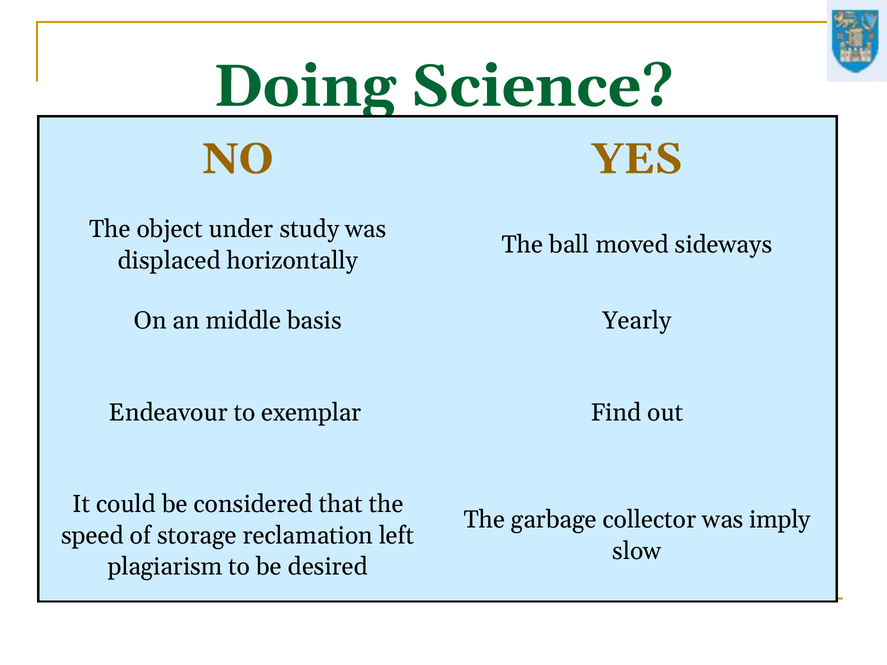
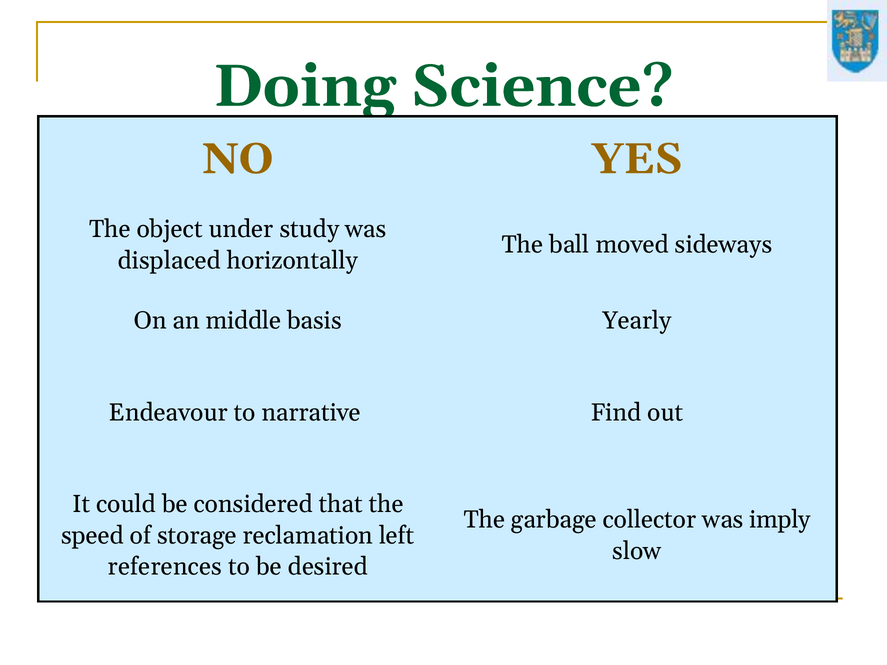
exemplar: exemplar -> narrative (311, 413)
plagiarism: plagiarism -> references (165, 567)
